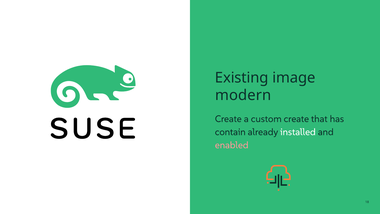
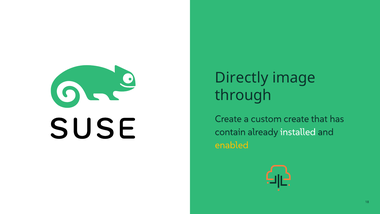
Existing: Existing -> Directly (242, 78)
modern: modern -> through (243, 95)
enabled colour: pink -> yellow (232, 145)
